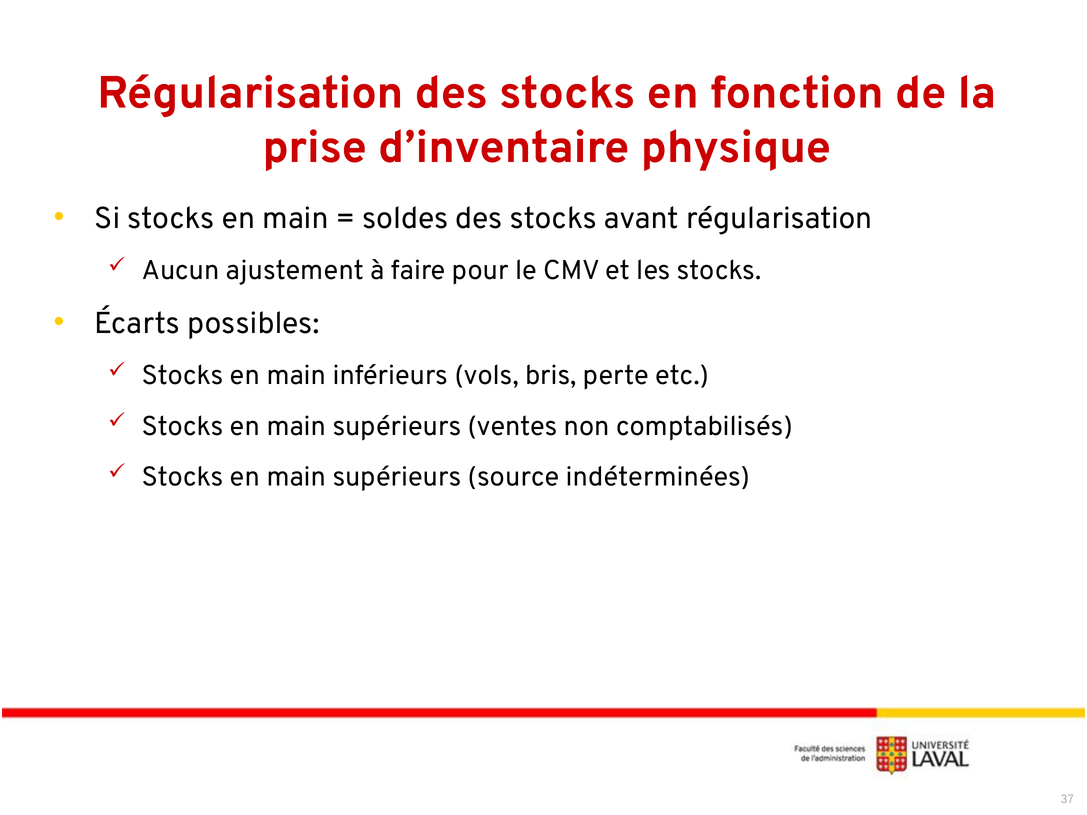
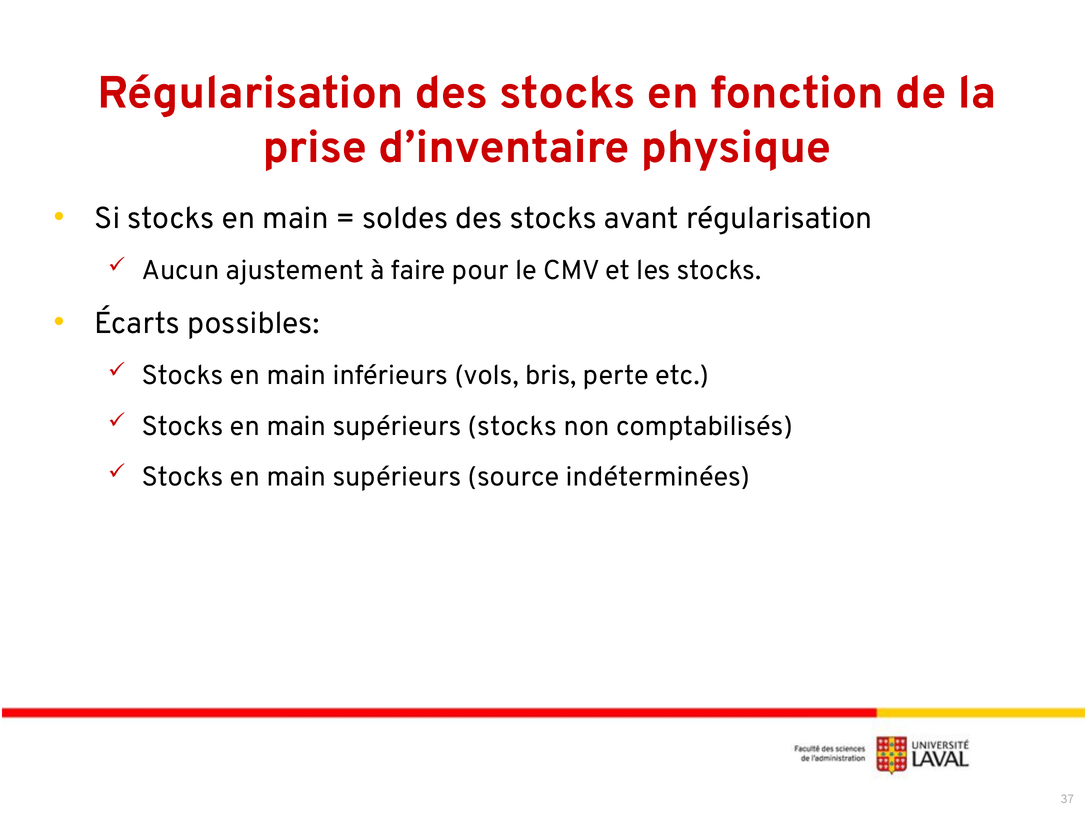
supérieurs ventes: ventes -> stocks (512, 426)
